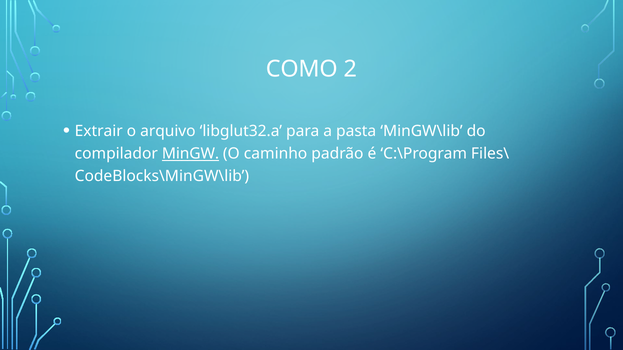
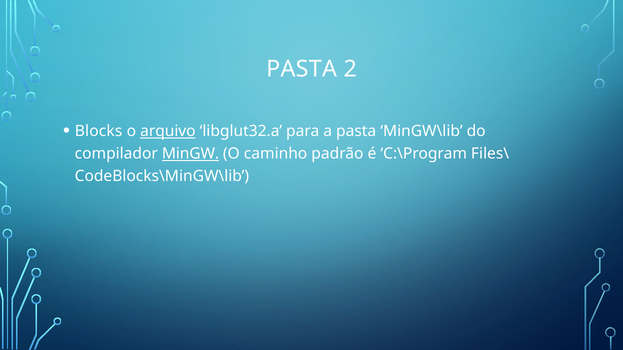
COMO: COMO -> PASTA (302, 69)
Extrair: Extrair -> Blocks (99, 131)
arquivo underline: none -> present (168, 131)
